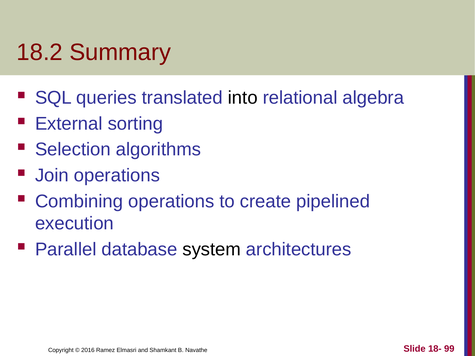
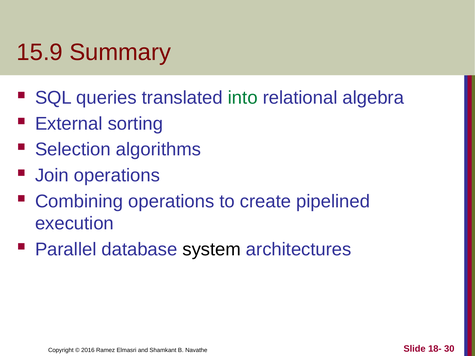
18.2: 18.2 -> 15.9 (40, 52)
into colour: black -> green (243, 98)
99: 99 -> 30 (449, 349)
